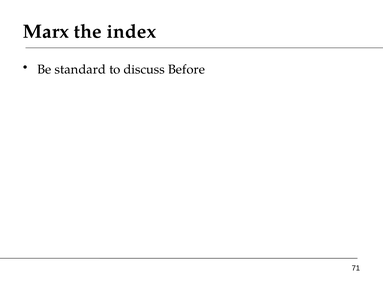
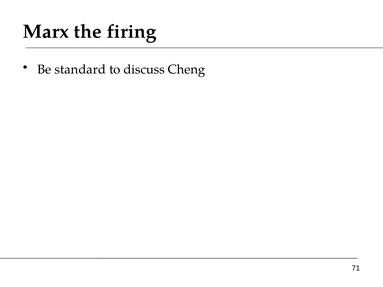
index: index -> firing (132, 32)
Before: Before -> Cheng (187, 69)
